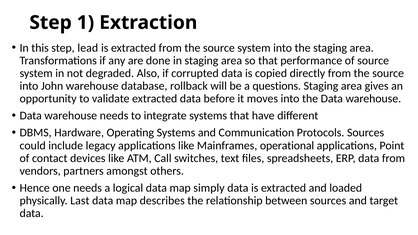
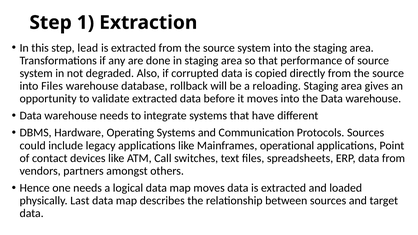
into John: John -> Files (52, 86)
questions: questions -> reloading (277, 86)
map simply: simply -> moves (209, 188)
